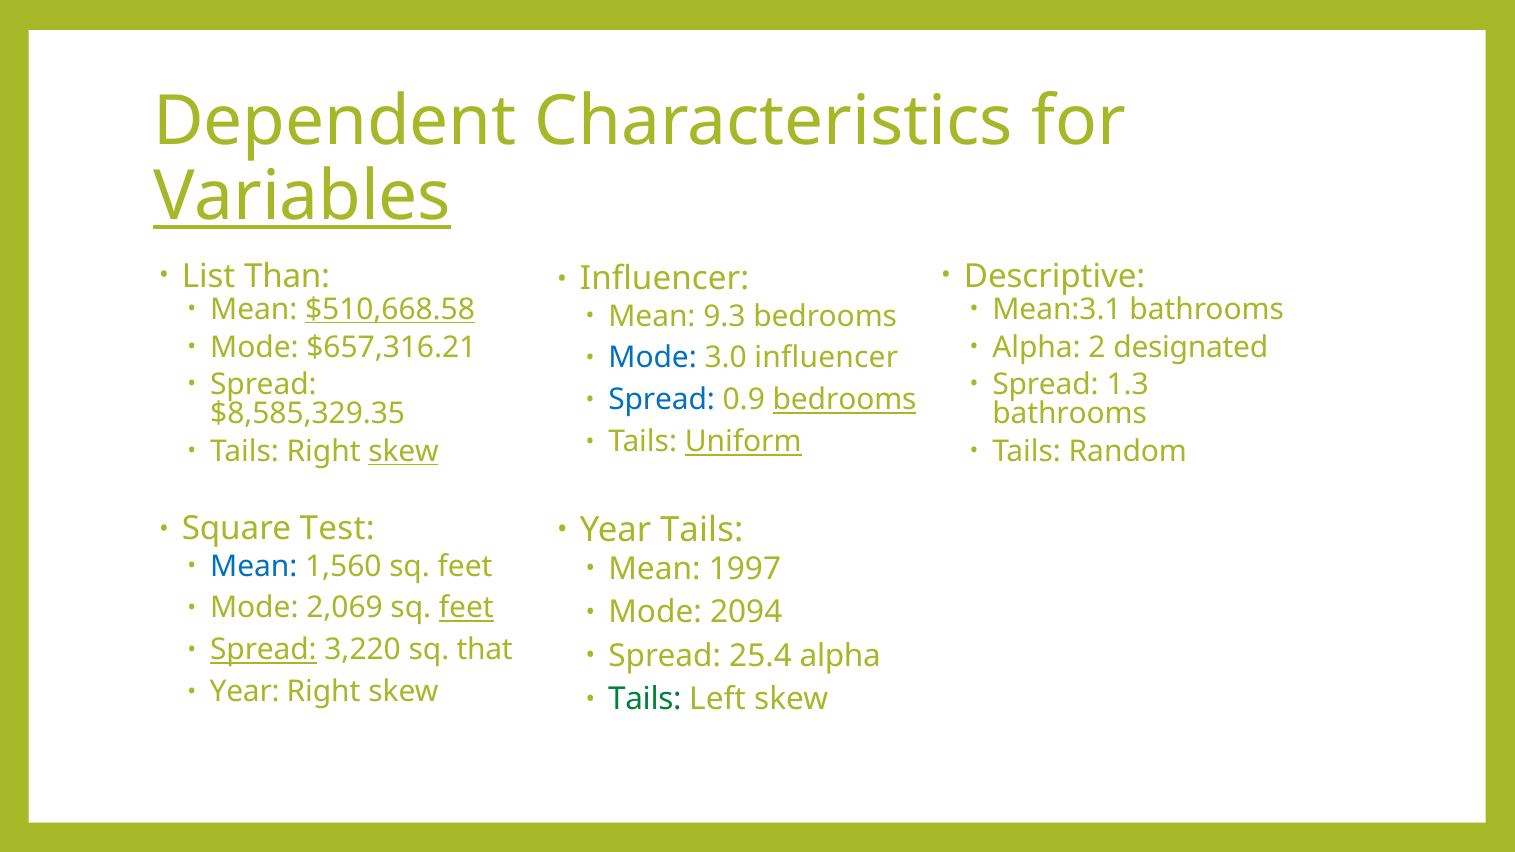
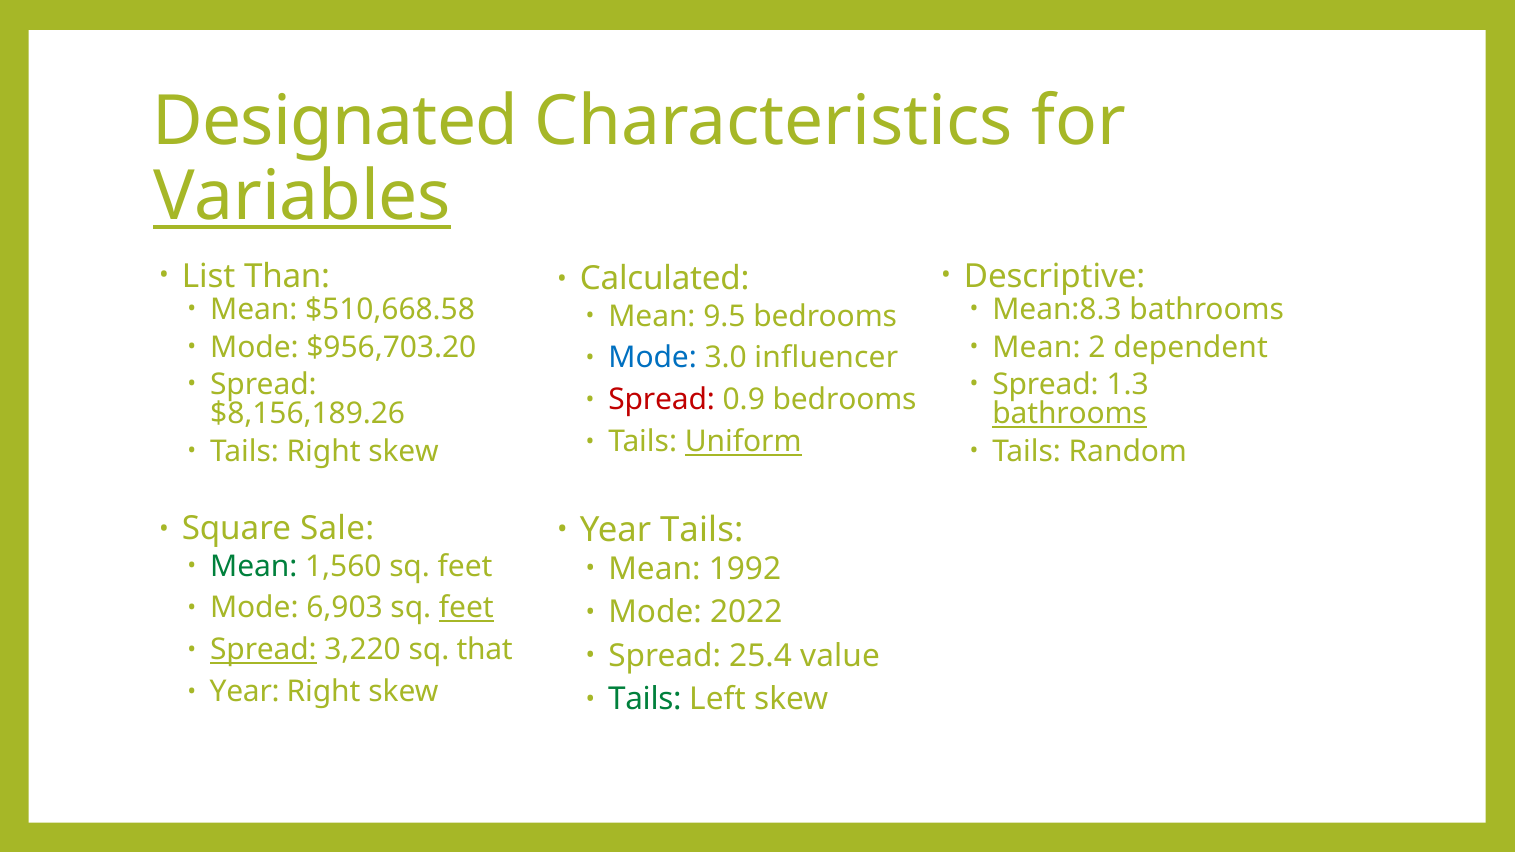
Dependent: Dependent -> Designated (335, 122)
Influencer: Influencer -> Calculated (665, 279)
$510,668.58 underline: present -> none (390, 310)
Mean:3.1: Mean:3.1 -> Mean:8.3 (1057, 310)
9.3: 9.3 -> 9.5 (724, 316)
$657,316.21: $657,316.21 -> $956,703.20 (391, 347)
Alpha: Alpha -> Mean (1036, 347)
designated: designated -> dependent (1191, 347)
Spread colour: blue -> red (662, 400)
bedrooms underline: present -> none (845, 400)
$8,585,329.35: $8,585,329.35 -> $8,156,189.26 (308, 414)
bathrooms underline: none -> present (1070, 414)
skew underline: present -> none (403, 452)
Test: Test -> Sale (337, 529)
Mean colour: blue -> green (254, 566)
1997: 1997 -> 1992 (745, 569)
2,069: 2,069 -> 6,903 (345, 608)
2094: 2094 -> 2022 (746, 612)
25.4 alpha: alpha -> value (840, 656)
